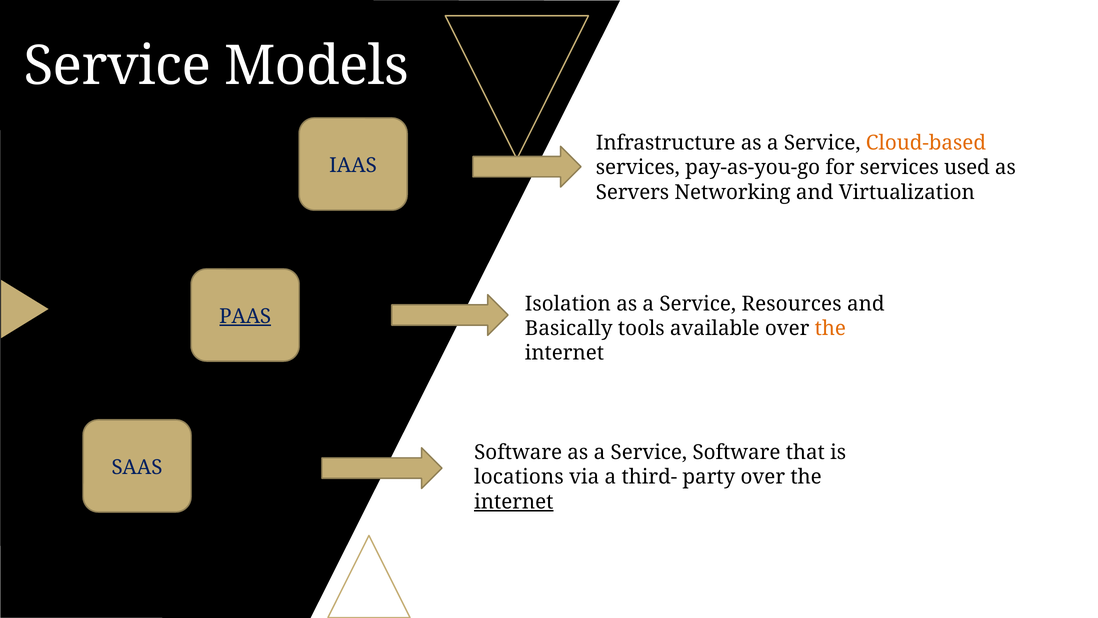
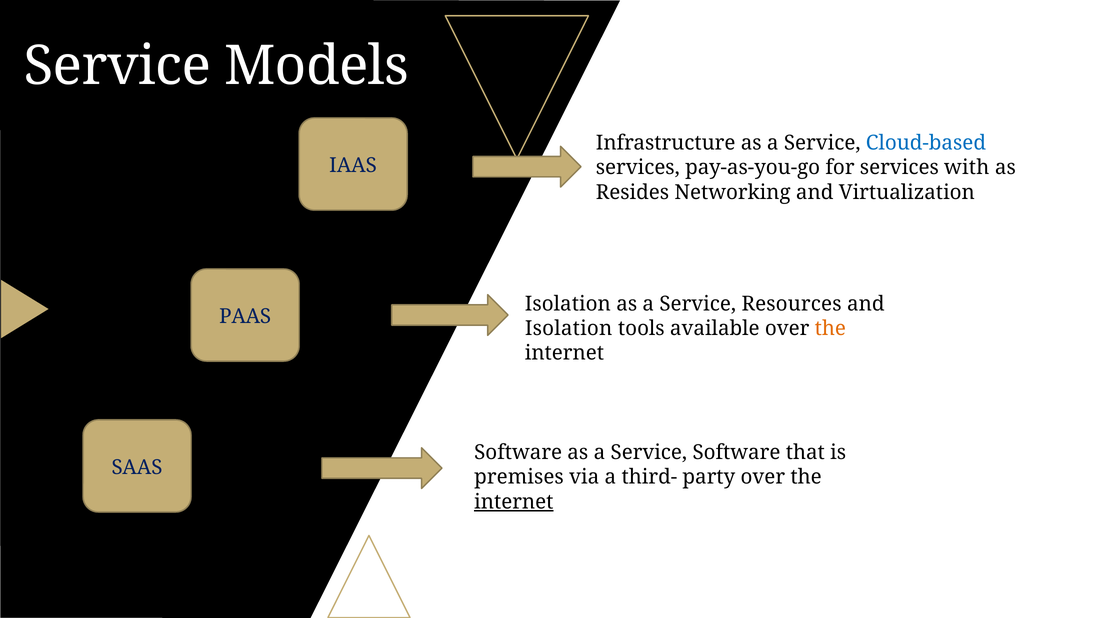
Cloud-based colour: orange -> blue (926, 143)
used: used -> with (967, 168)
Servers: Servers -> Resides (632, 192)
PAAS underline: present -> none (245, 316)
Basically: Basically -> Isolation (569, 328)
locations: locations -> premises (519, 477)
